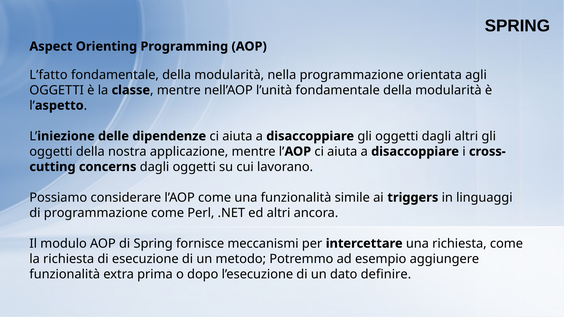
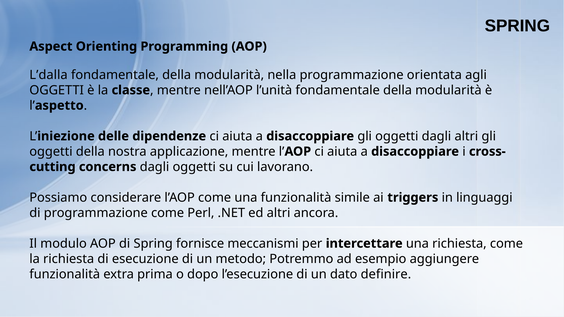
L’fatto: L’fatto -> L’dalla (49, 75)
